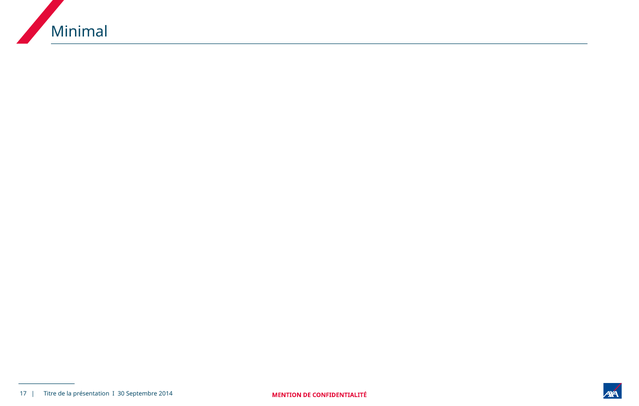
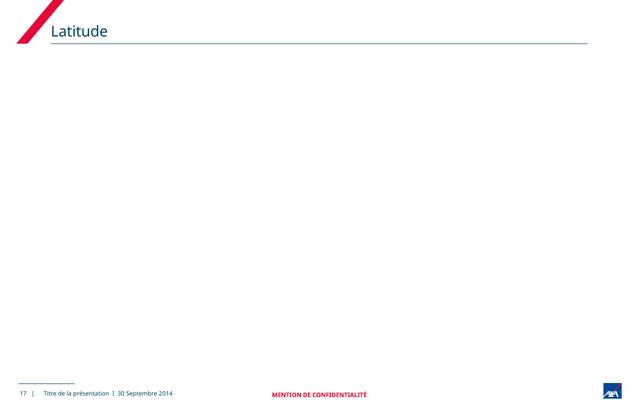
Minimal: Minimal -> Latitude (79, 32)
